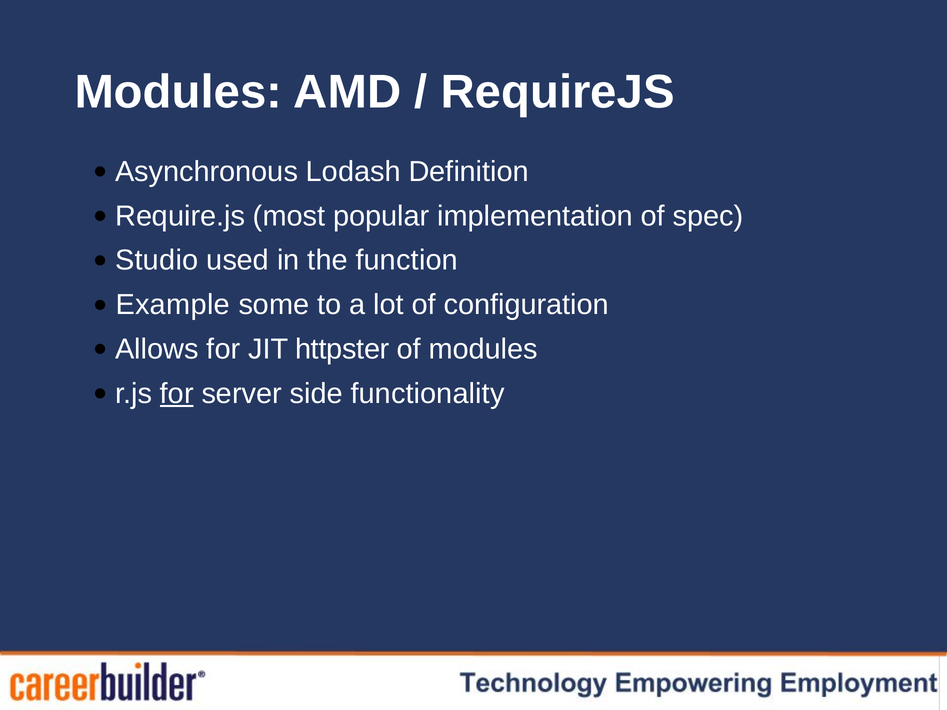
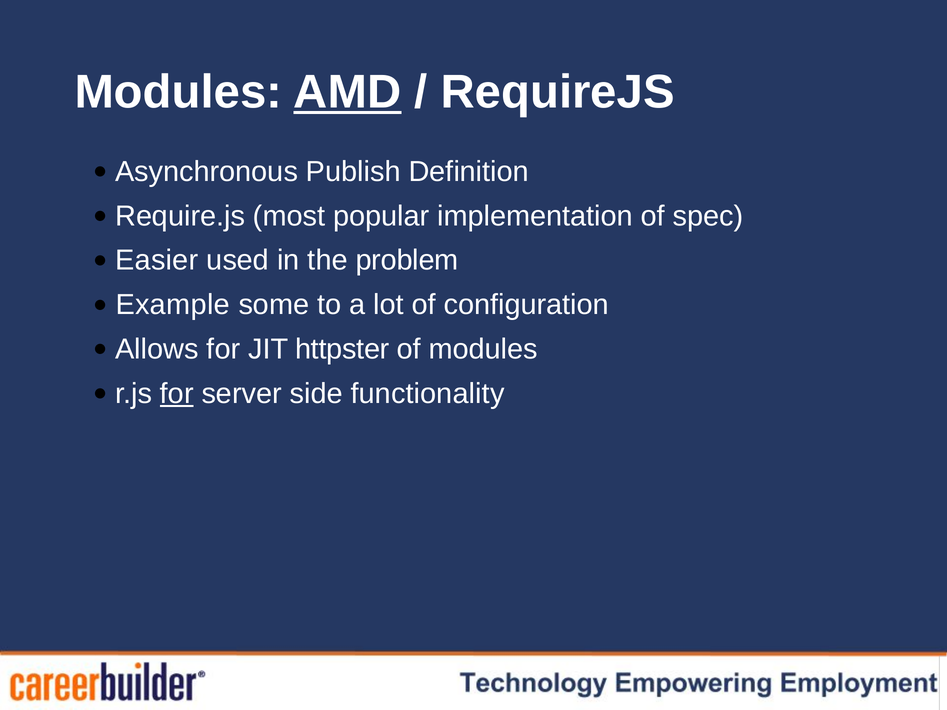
AMD underline: none -> present (347, 92)
Lodash: Lodash -> Publish (353, 172)
Studio: Studio -> Easier (157, 260)
function: function -> problem (407, 260)
